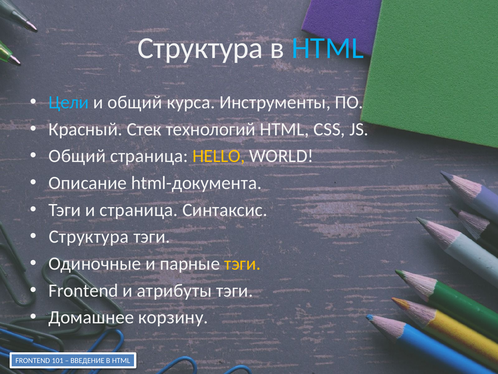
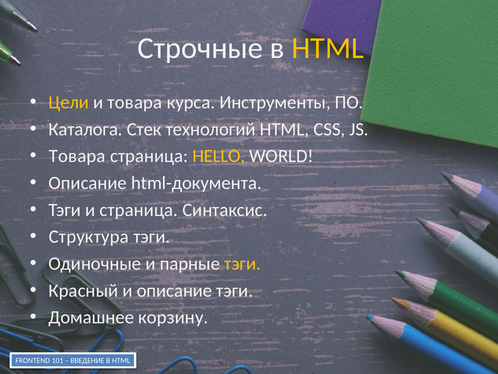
Структура: Структура -> Строчные (200, 48)
HTML colour: light blue -> yellow (328, 48)
Цели colour: light blue -> yellow (69, 102)
и общий: общий -> товара (135, 102)
Красный: Красный -> Каталога (86, 129)
Общий: Общий -> Товара (77, 156)
Frontend: Frontend -> Красный (83, 290)
и атрибуты: атрибуты -> описание (175, 290)
